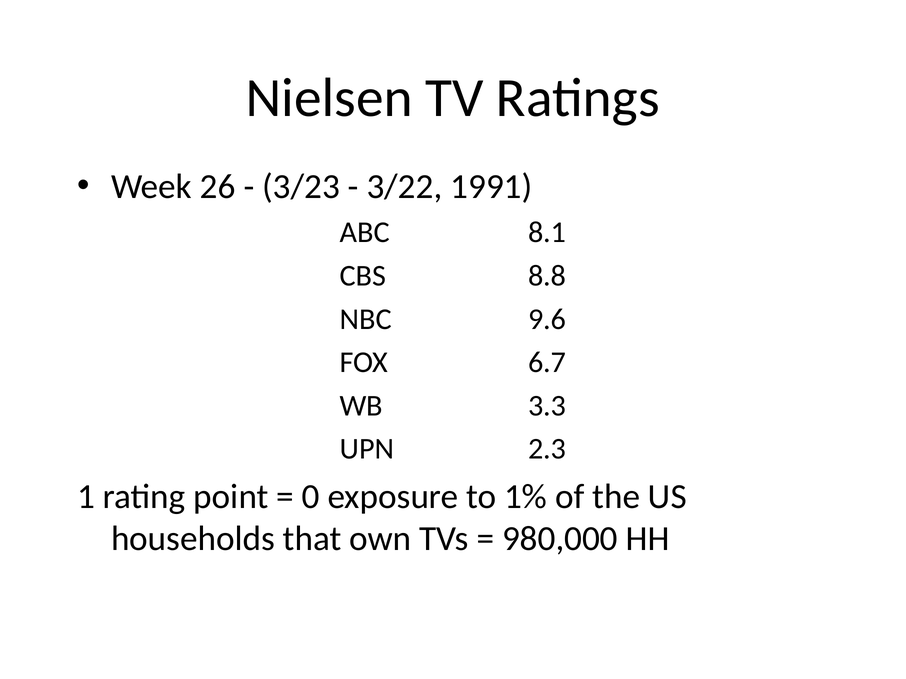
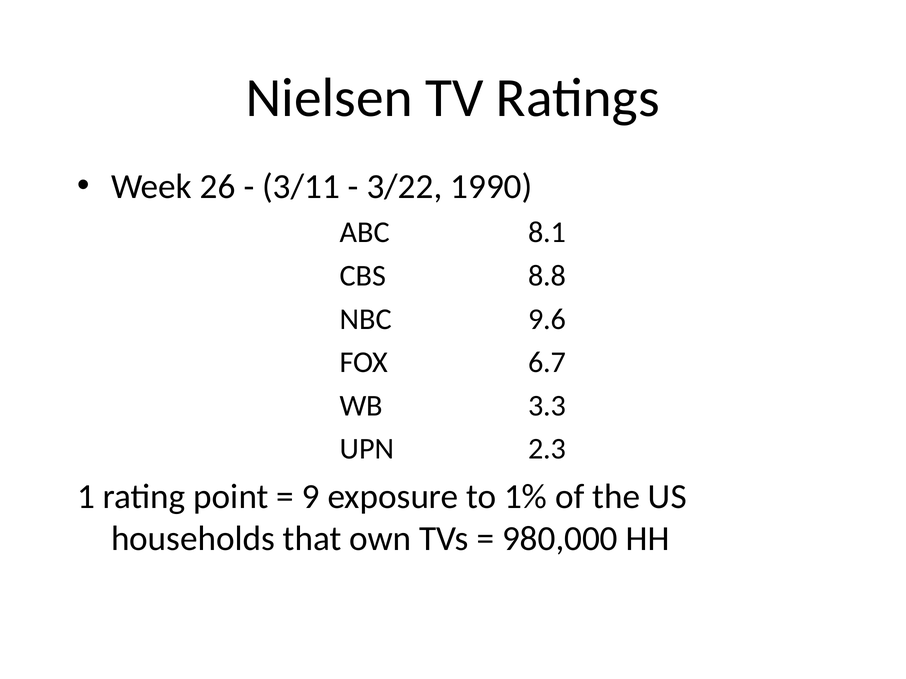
3/23: 3/23 -> 3/11 (301, 187)
1991: 1991 -> 1990 (491, 187)
0: 0 -> 9 (311, 497)
